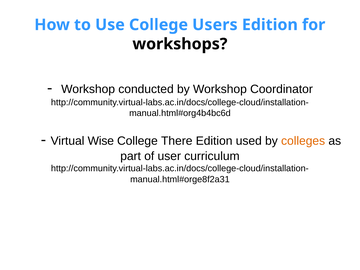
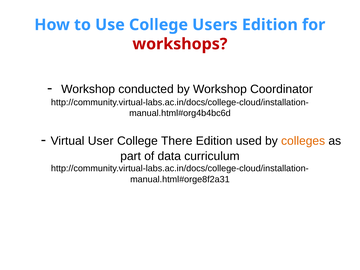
workshops colour: black -> red (180, 44)
Wise: Wise -> User (101, 141)
user: user -> data (169, 156)
